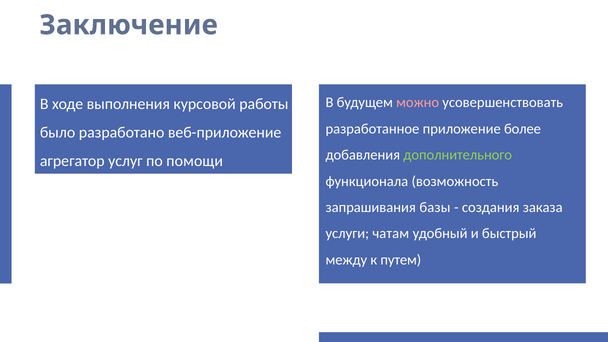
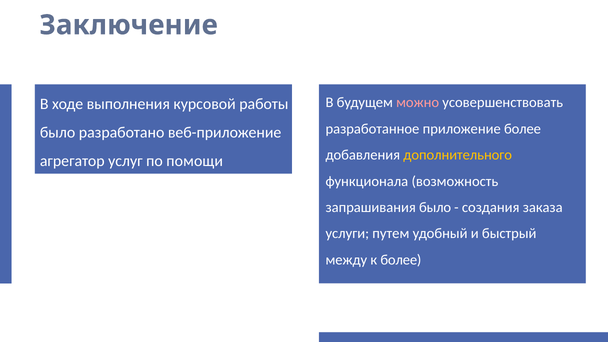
дополнительного colour: light green -> yellow (458, 155)
запрашивания базы: базы -> было (435, 207)
чатам: чатам -> путем (391, 234)
к путем: путем -> более (401, 260)
